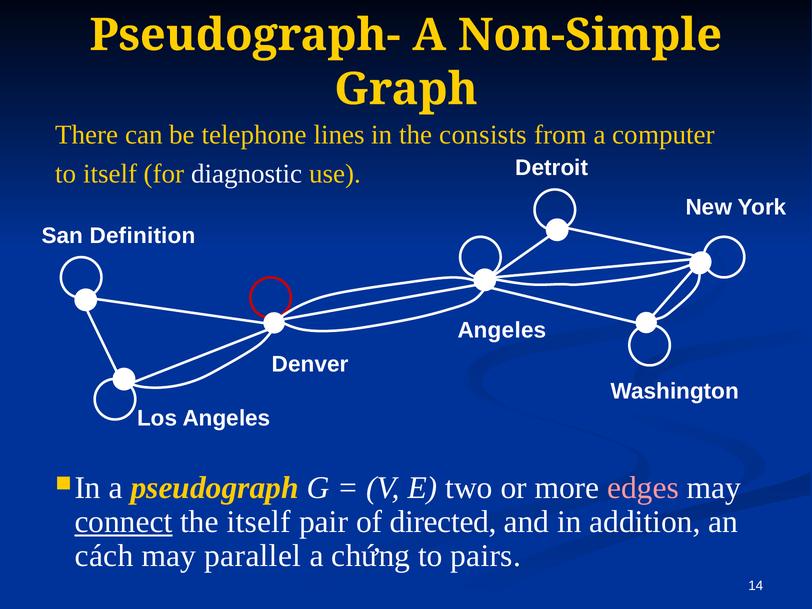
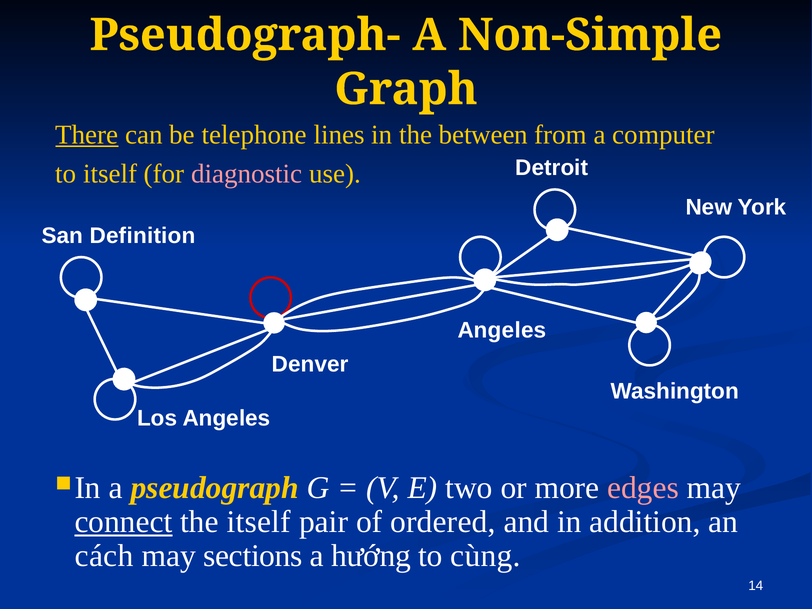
There underline: none -> present (87, 135)
consists: consists -> between (483, 135)
diagnostic colour: white -> pink (247, 174)
directed: directed -> ordered (443, 522)
parallel: parallel -> sections (253, 556)
chứng: chứng -> hướng (371, 556)
pairs: pairs -> cùng (486, 556)
